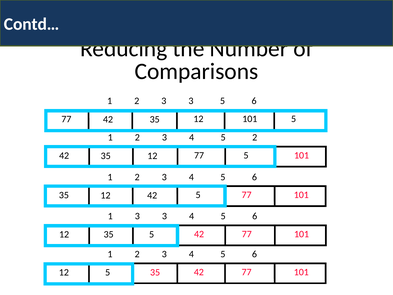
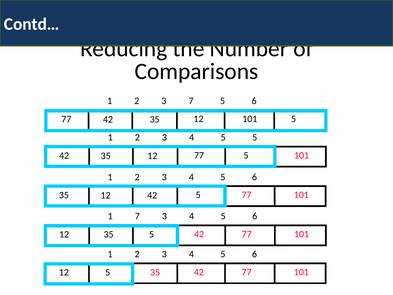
2 3 3: 3 -> 7 (191, 101)
5 2: 2 -> 5 (255, 137)
1 3: 3 -> 7 (137, 216)
